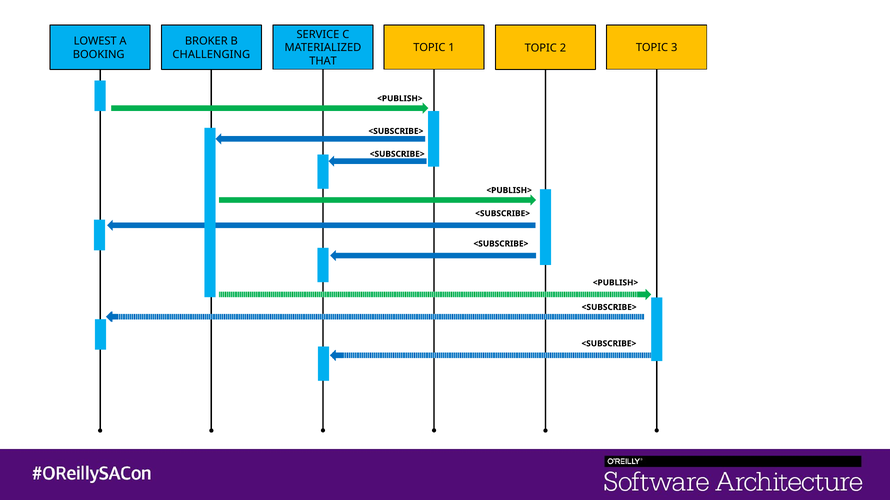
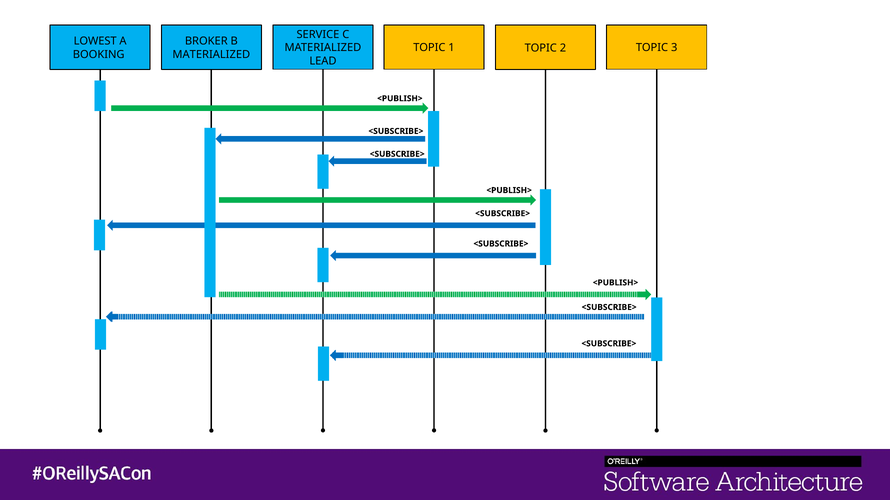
CHALLENGING: CHALLENGING -> MATERIALIZED (211, 55)
THAT: THAT -> LEAD (323, 61)
